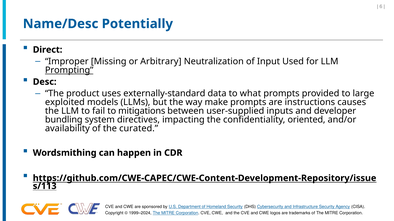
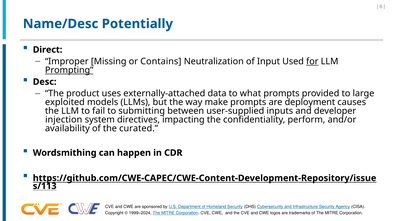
Arbitrary: Arbitrary -> Contains (161, 62)
for underline: none -> present (312, 62)
externally-standard: externally-standard -> externally-attached (164, 94)
instructions: instructions -> deployment (310, 103)
mitigations: mitigations -> submitting (142, 111)
bundling: bundling -> injection (64, 120)
oriented: oriented -> perform (306, 120)
